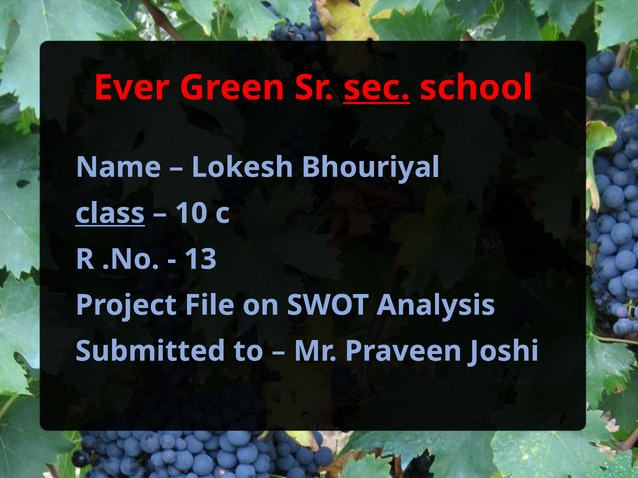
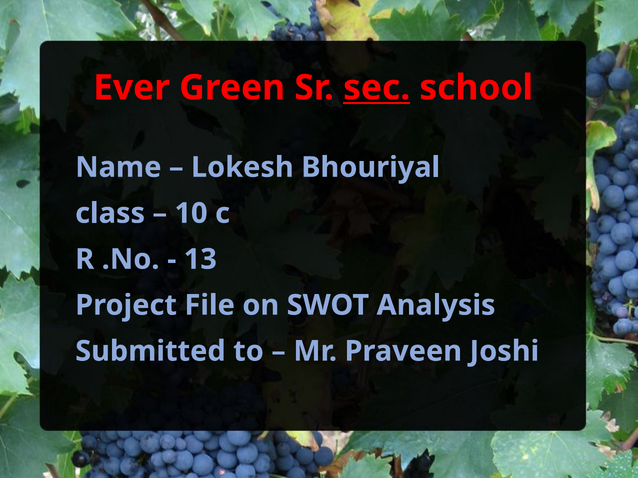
class underline: present -> none (110, 213)
